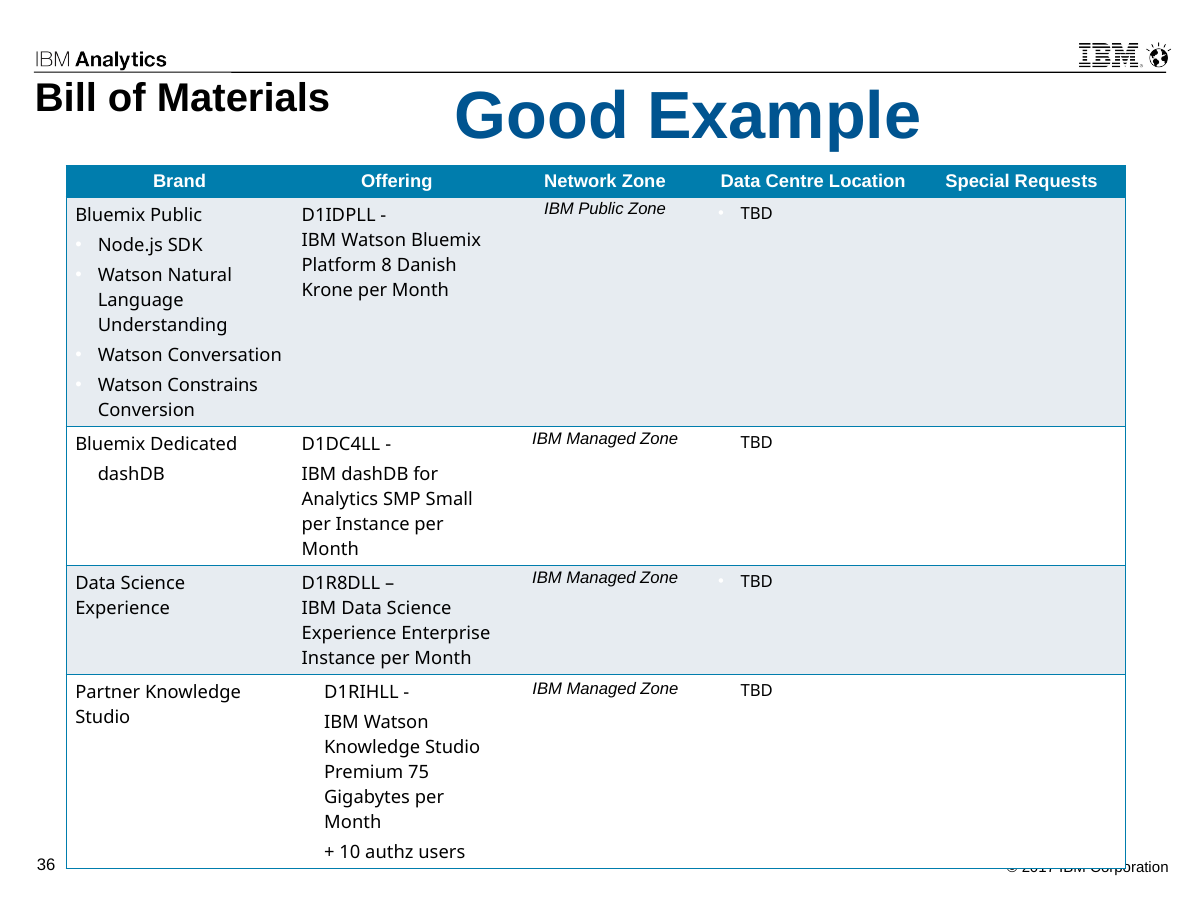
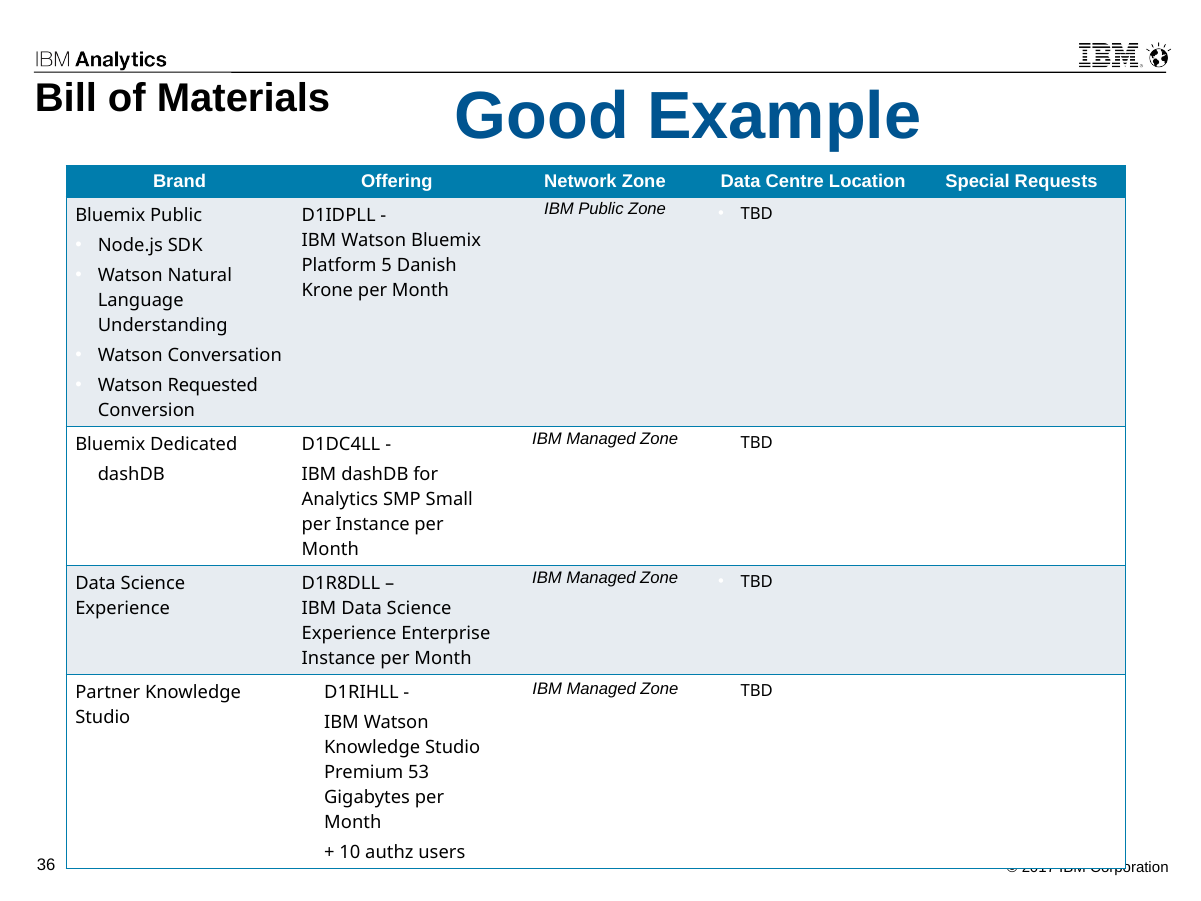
8: 8 -> 5 (387, 265)
Constrains: Constrains -> Requested (213, 385)
75: 75 -> 53 (419, 772)
